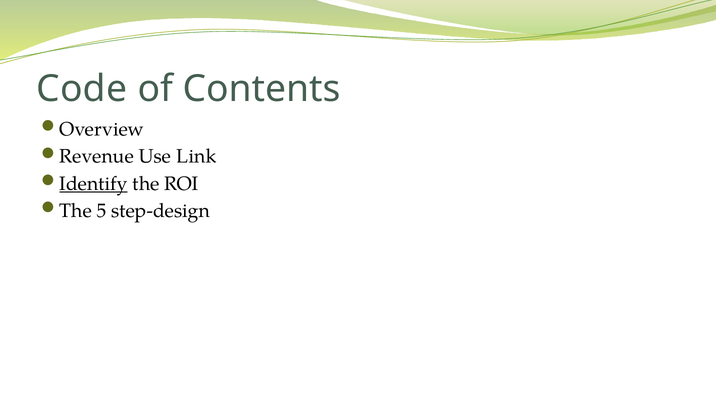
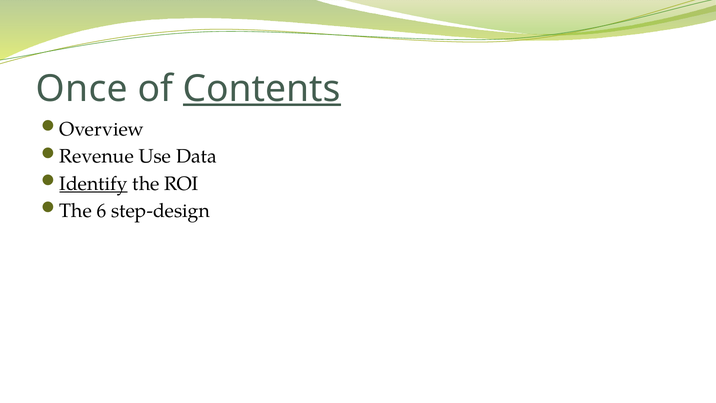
Code: Code -> Once (82, 89)
Contents underline: none -> present (262, 89)
Link: Link -> Data (197, 156)
5: 5 -> 6 (102, 211)
